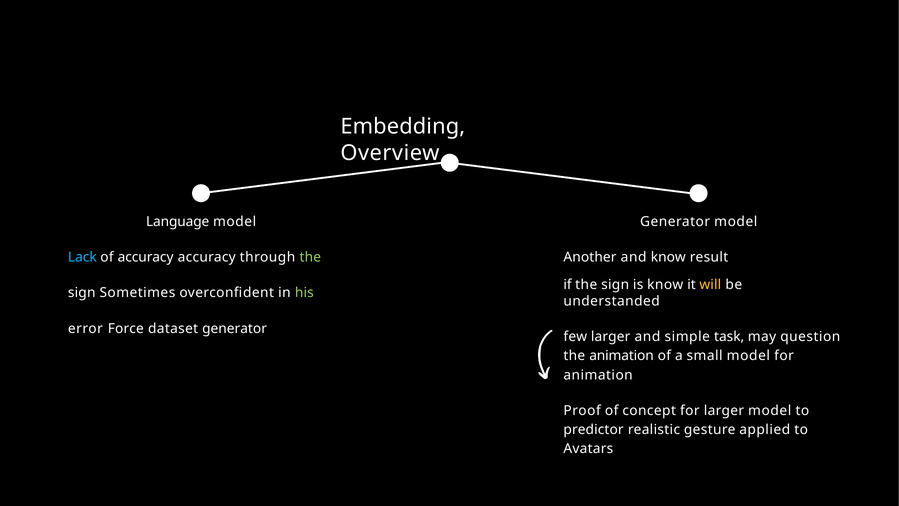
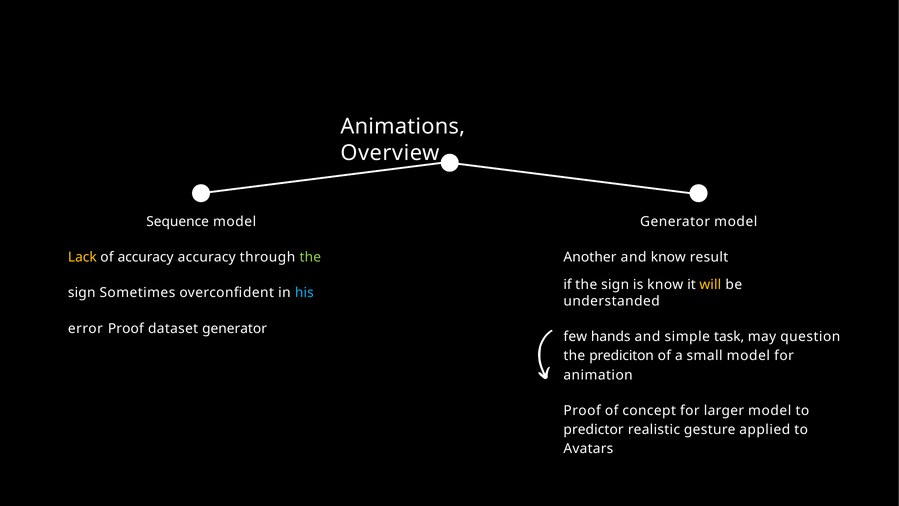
Embedding: Embedding -> Animations (403, 127)
Language: Language -> Sequence (178, 222)
Lack colour: light blue -> yellow (82, 257)
his colour: light green -> light blue (304, 293)
error Force: Force -> Proof (126, 328)
few larger: larger -> hands (611, 337)
the animation: animation -> prediciton (622, 356)
